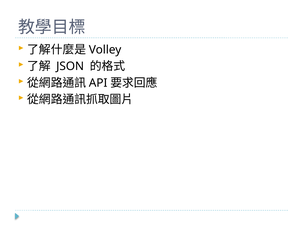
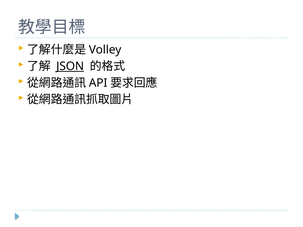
JSON underline: none -> present (70, 66)
